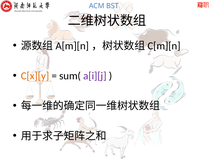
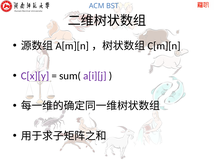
C[x][y colour: orange -> purple (35, 76)
